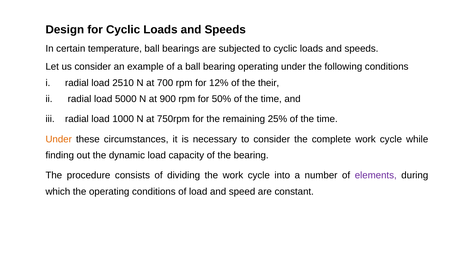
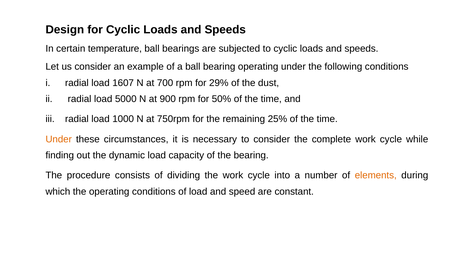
2510: 2510 -> 1607 (123, 83)
12%: 12% -> 29% (219, 83)
their: their -> dust (269, 83)
elements colour: purple -> orange (376, 175)
